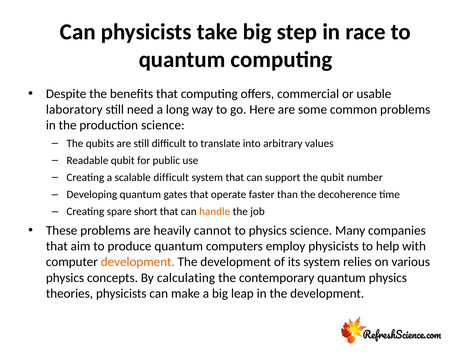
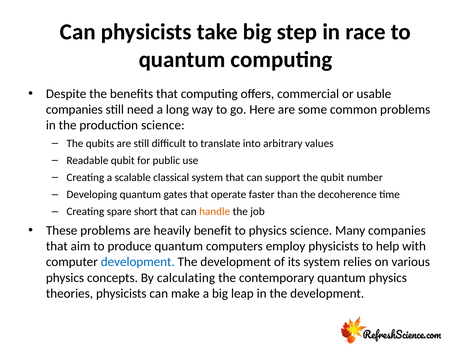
laboratory: laboratory -> companies (74, 109)
scalable difficult: difficult -> classical (171, 177)
cannot: cannot -> benefit (213, 230)
development colour: orange -> blue (138, 261)
